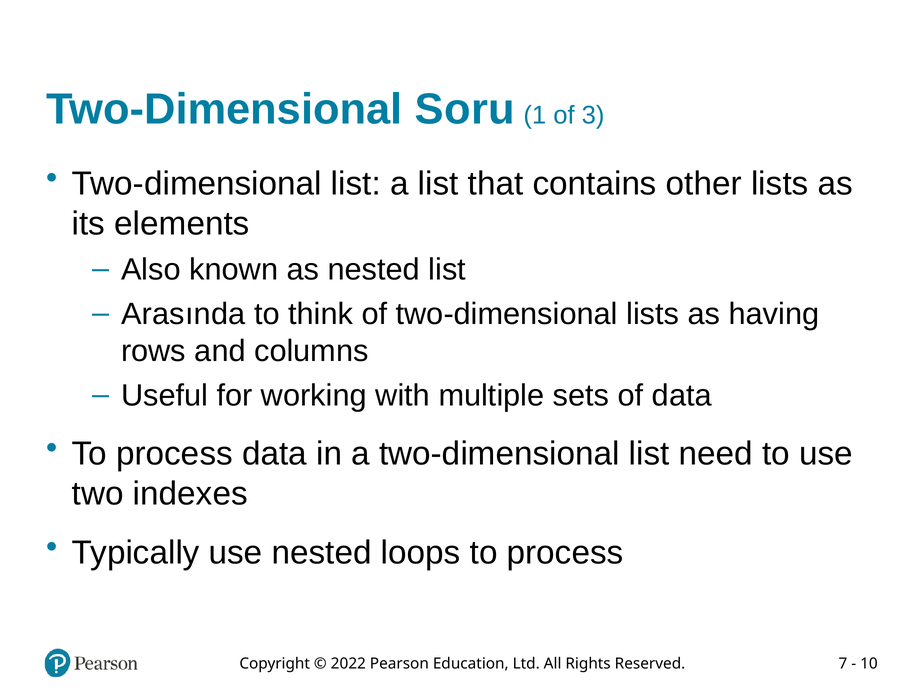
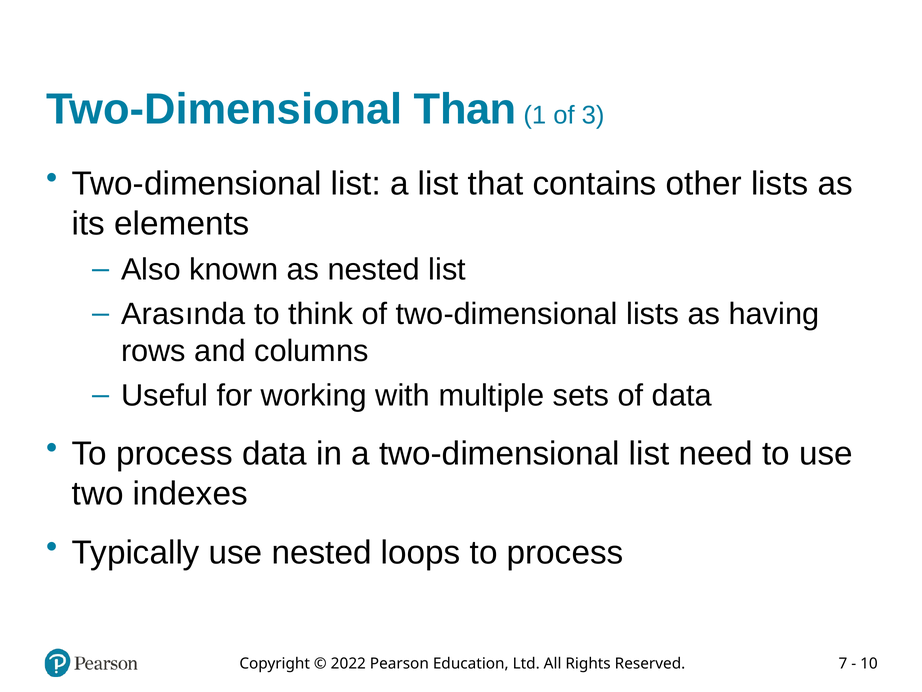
Soru: Soru -> Than (465, 109)
